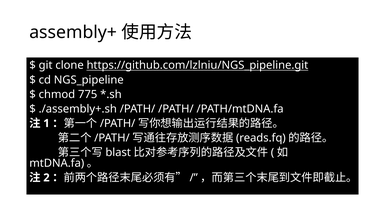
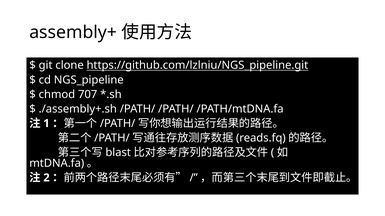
775: 775 -> 707 (88, 95)
